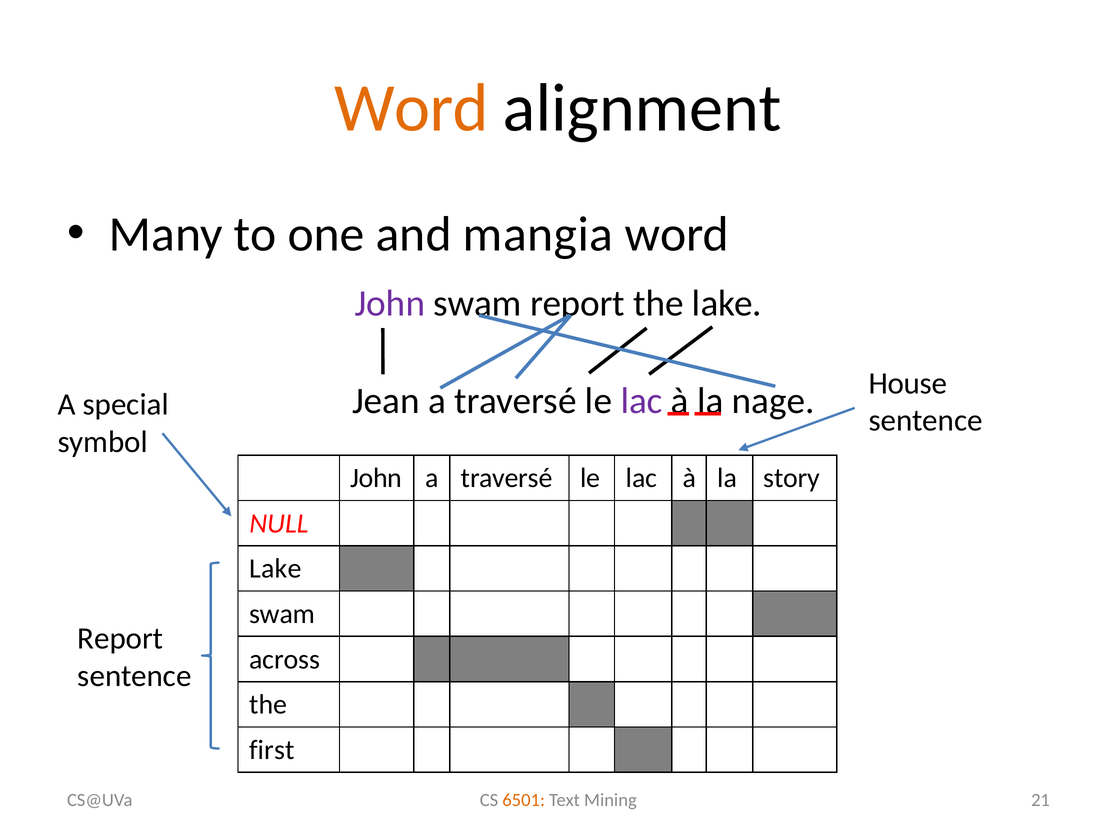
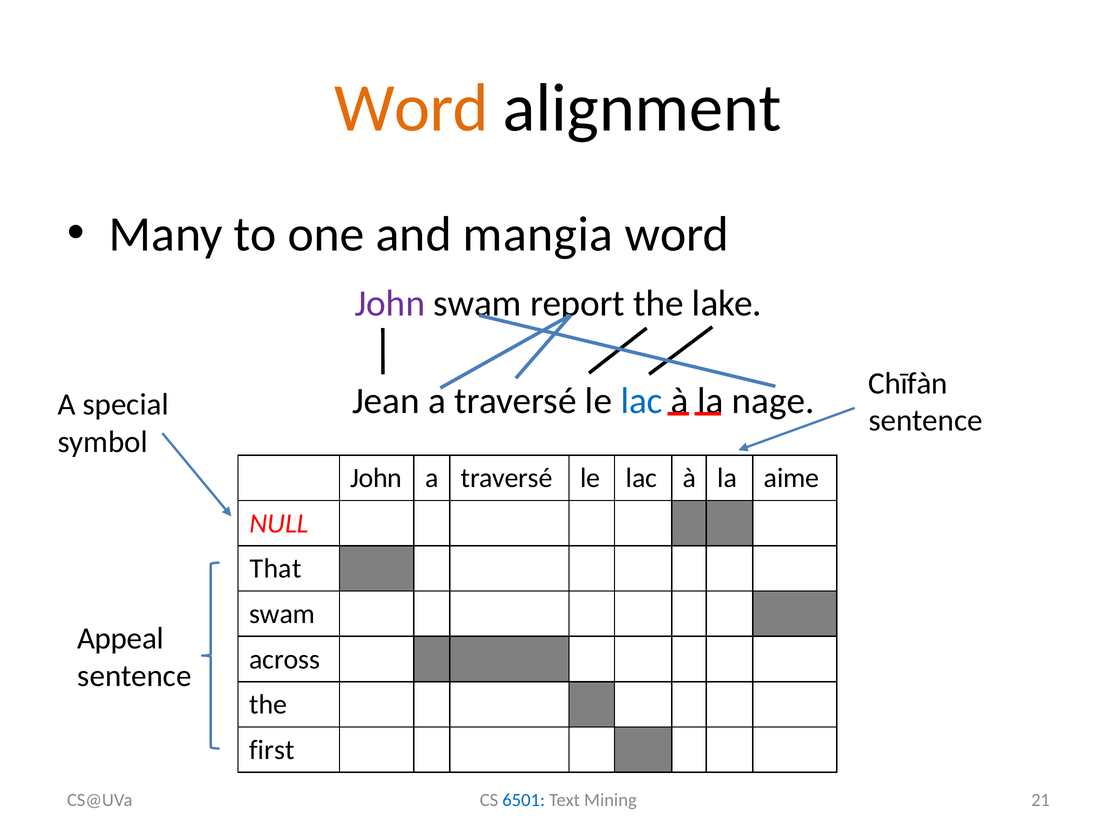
House: House -> Chīfàn (908, 383)
lac colour: purple -> blue (642, 401)
story: story -> aime (792, 478)
Lake: Lake -> That (276, 569)
Report: Report -> Appeal (121, 638)
6501 colour: orange -> blue (524, 800)
